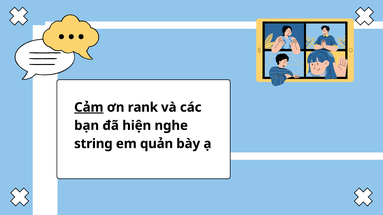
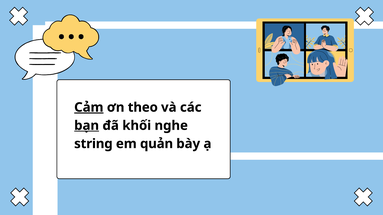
rank: rank -> theo (143, 108)
bạn underline: none -> present (87, 126)
hiện: hiện -> khối (137, 126)
